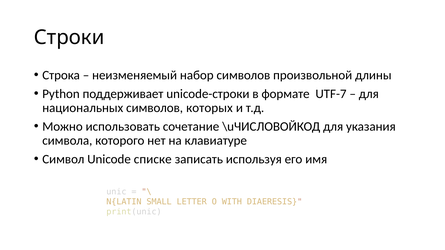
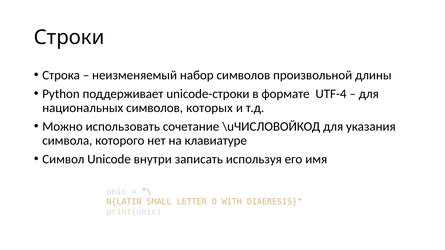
UTF-7: UTF-7 -> UTF-4 (331, 94)
списке: списке -> внутри (153, 159)
